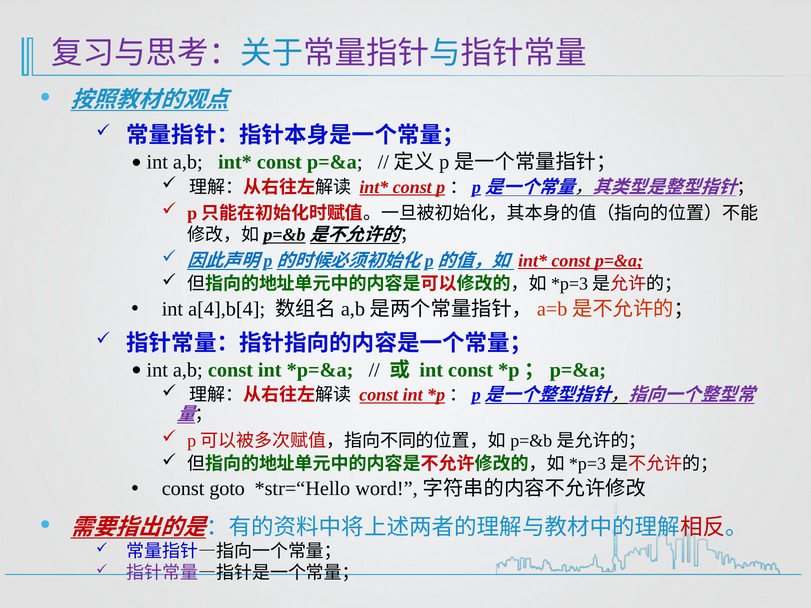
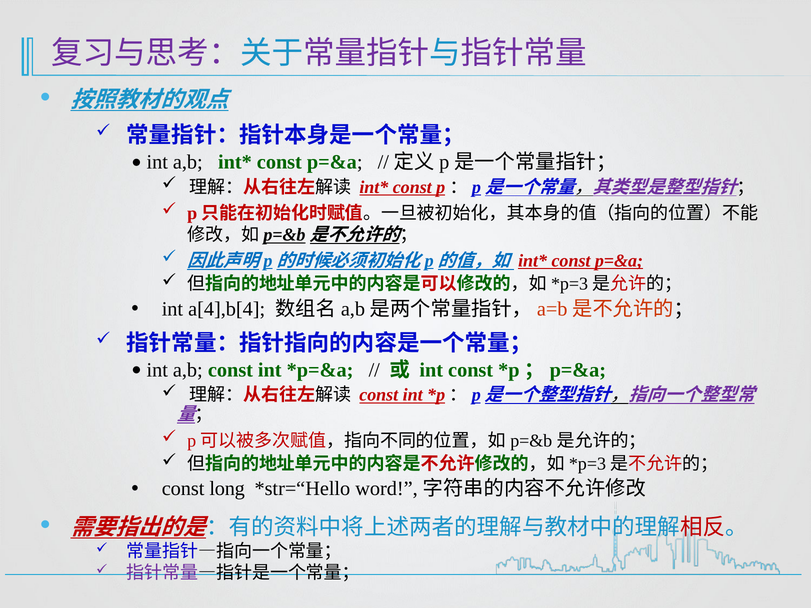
goto: goto -> long (227, 489)
